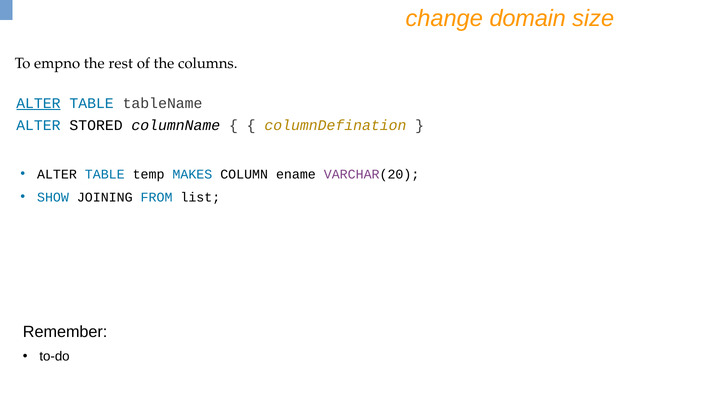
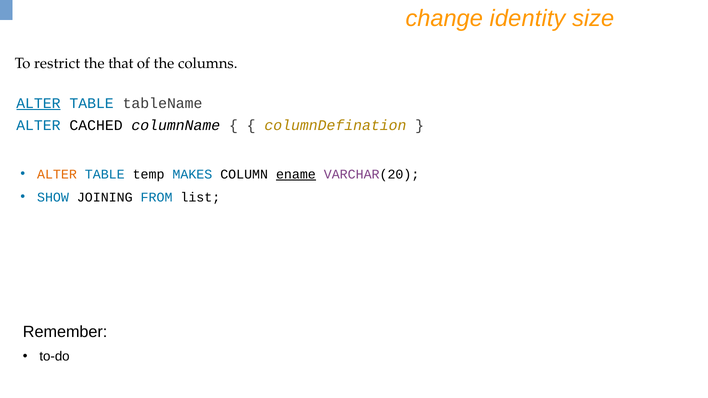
domain: domain -> identity (527, 18)
empno: empno -> restrict (57, 63)
rest: rest -> that (121, 63)
STORED: STORED -> CACHED (96, 125)
ALTER colour: black -> orange (57, 174)
ename underline: none -> present (296, 174)
